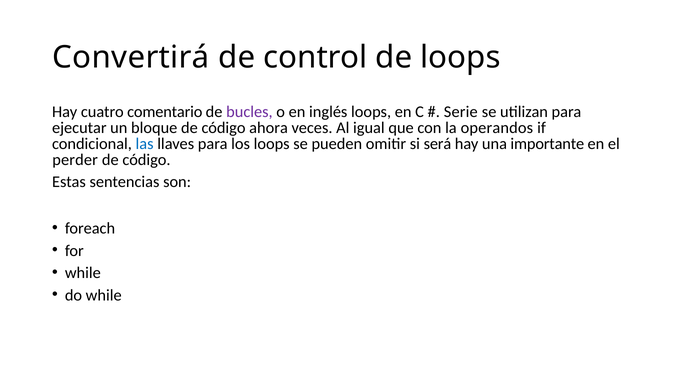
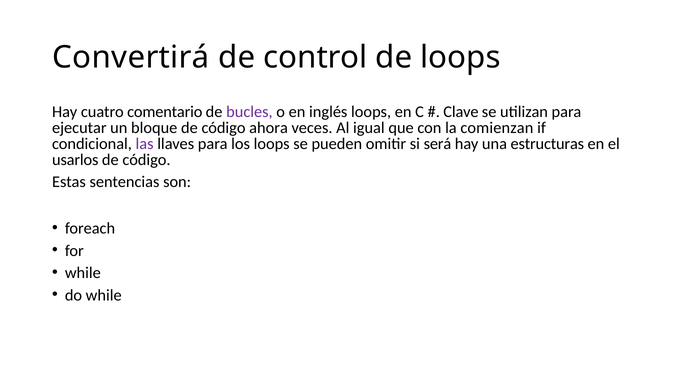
Serie: Serie -> Clave (461, 112)
operandos: operandos -> comienzan (497, 128)
las colour: blue -> purple (145, 144)
importante: importante -> estructuras (547, 144)
perder: perder -> usarlos (75, 160)
